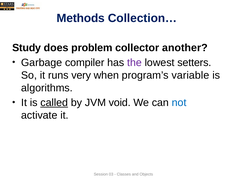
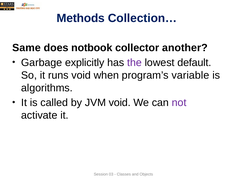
Study: Study -> Same (27, 48)
problem: problem -> notbook (92, 48)
compiler: compiler -> explicitly (85, 62)
setters: setters -> default (194, 62)
runs very: very -> void (81, 75)
called underline: present -> none (54, 103)
not colour: blue -> purple (179, 103)
